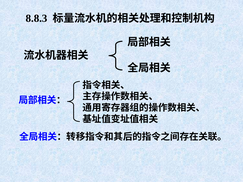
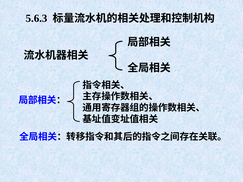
8.8.3: 8.8.3 -> 5.6.3 (37, 18)
